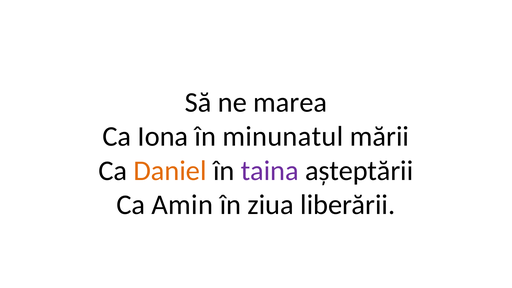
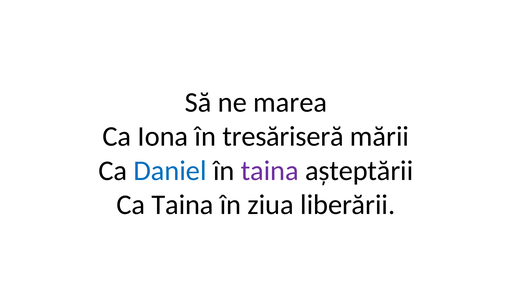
minunatul: minunatul -> tresăriseră (283, 137)
Daniel colour: orange -> blue (170, 171)
Ca Amin: Amin -> Taina (182, 205)
